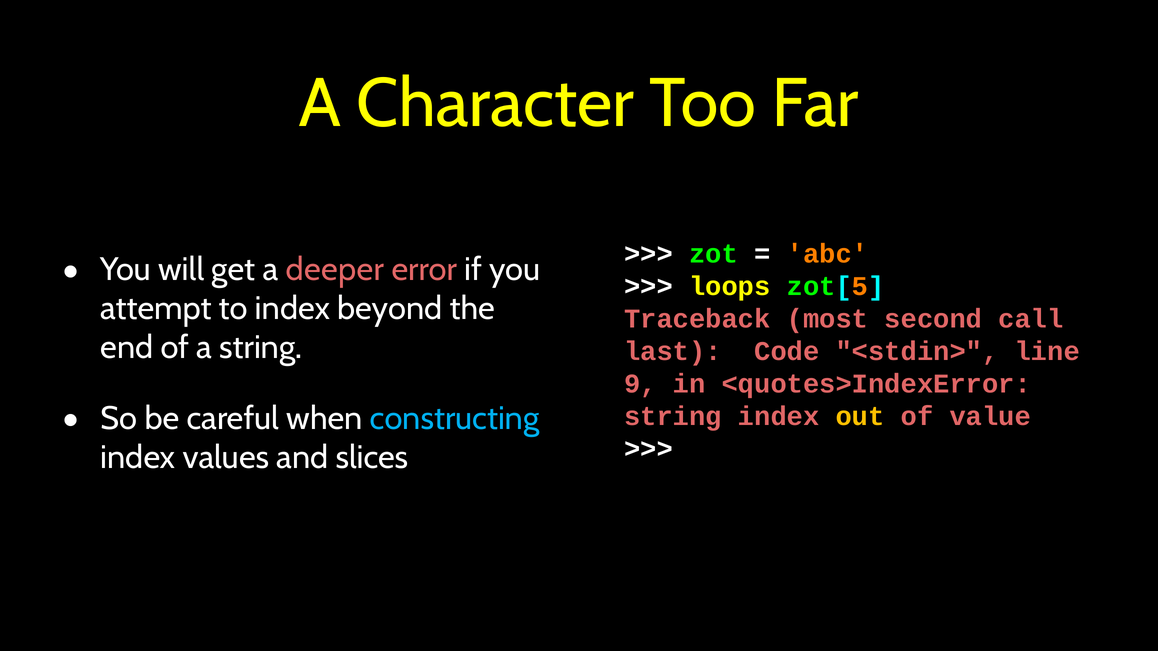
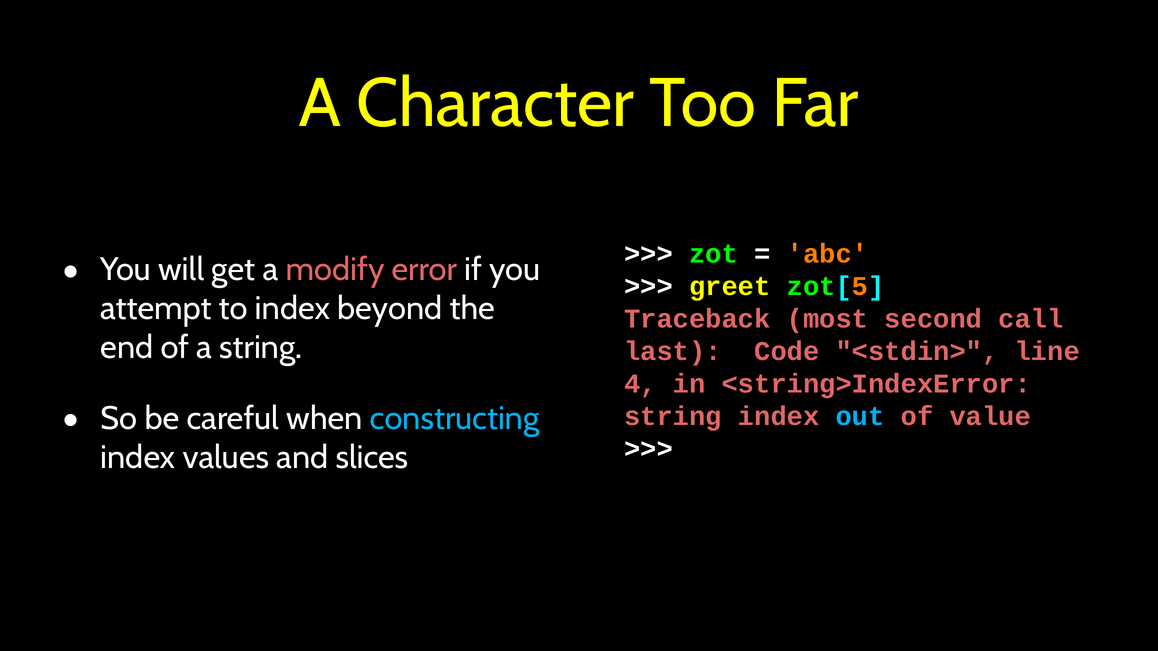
deeper: deeper -> modify (335, 270)
loops: loops -> greet (730, 286)
9: 9 -> 4 (640, 384)
<quotes>IndexError: <quotes>IndexError -> <string>IndexError (876, 384)
out colour: yellow -> light blue (860, 417)
